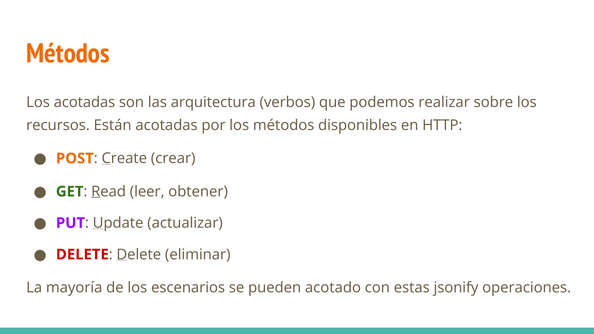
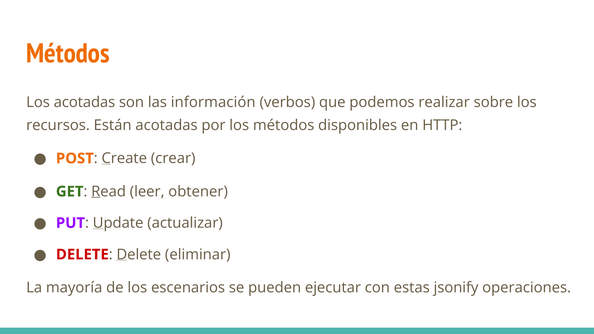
arquitectura: arquitectura -> información (213, 102)
acotado: acotado -> ejecutar (333, 288)
